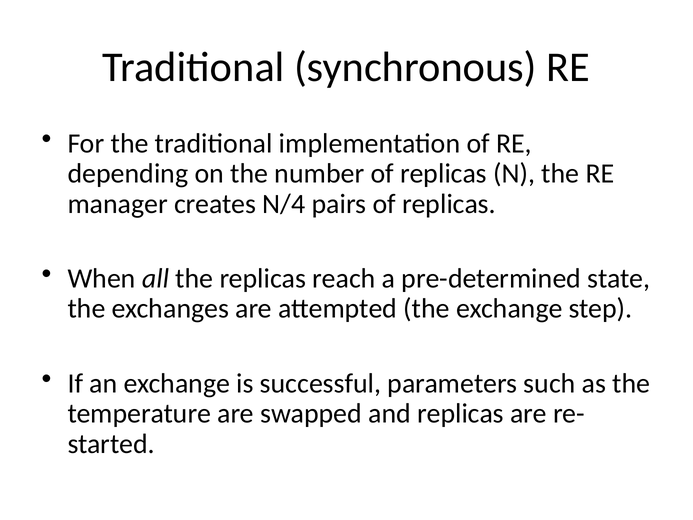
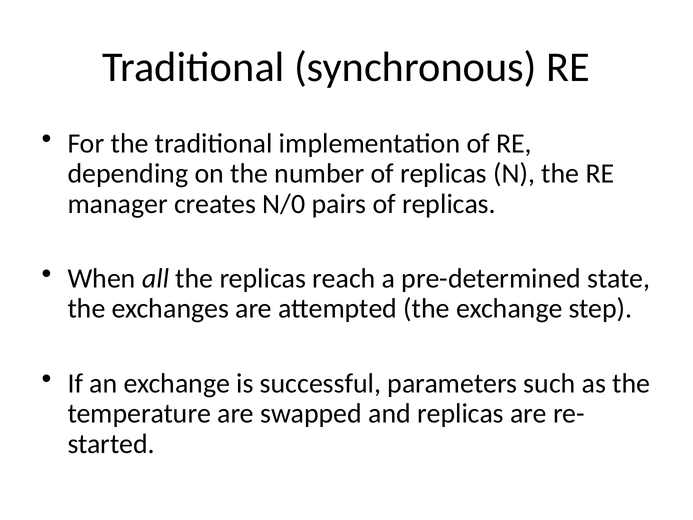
N/4: N/4 -> N/0 (284, 204)
